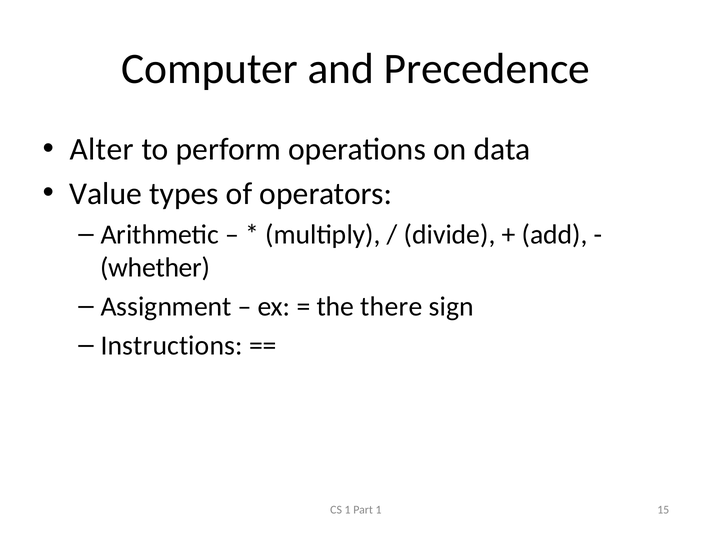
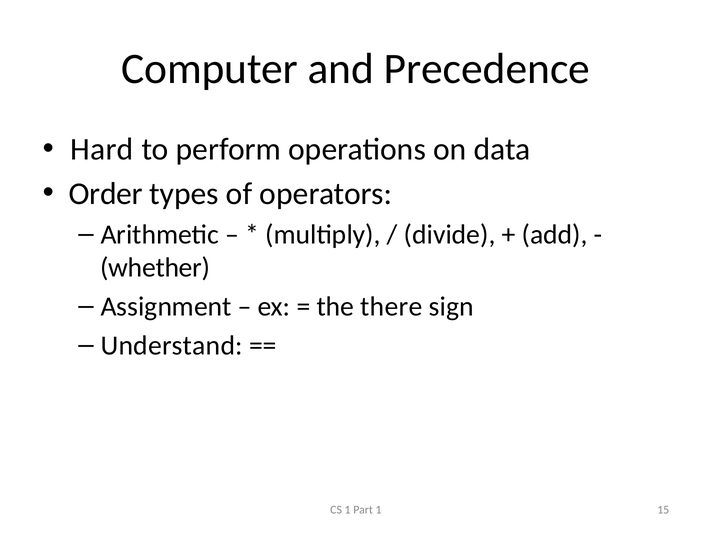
Alter: Alter -> Hard (102, 149)
Value: Value -> Order (106, 194)
Instructions: Instructions -> Understand (172, 345)
